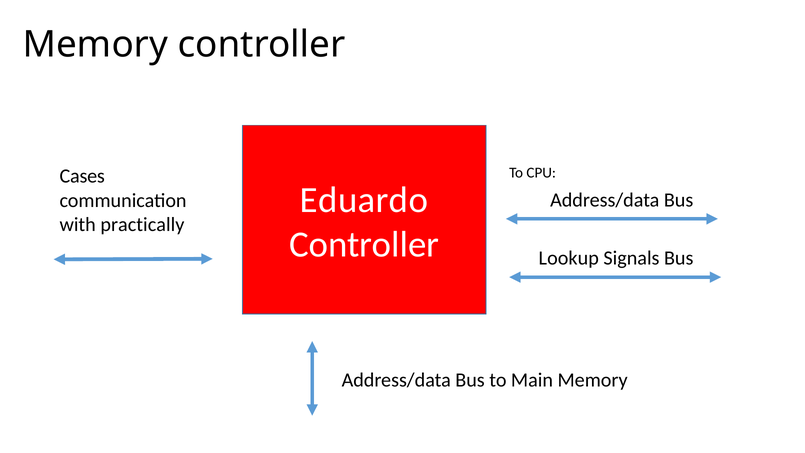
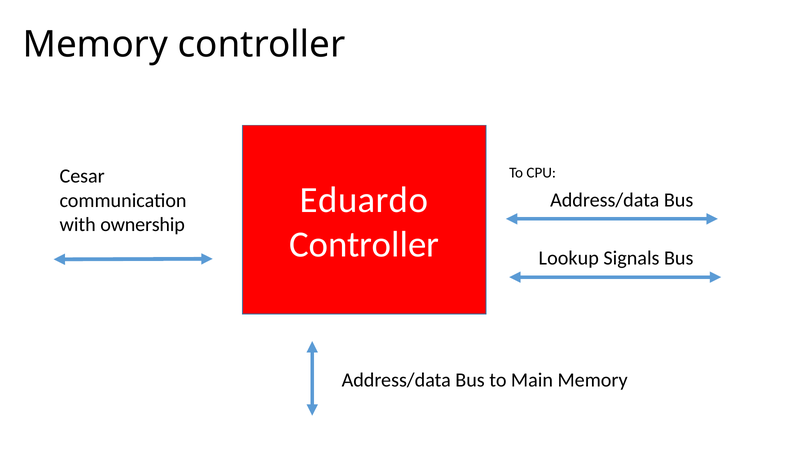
Cases: Cases -> Cesar (82, 176)
practically: practically -> ownership (143, 224)
